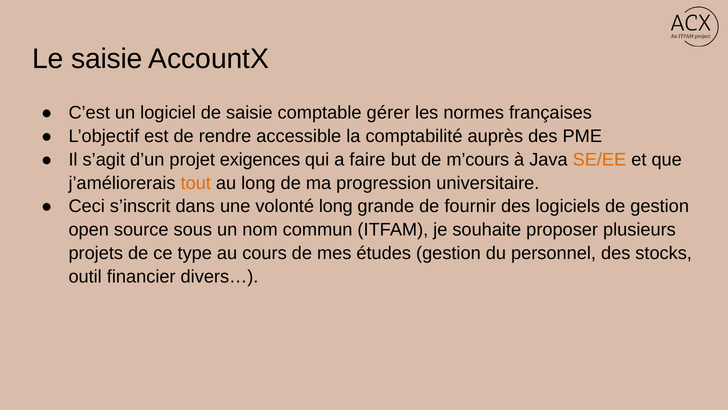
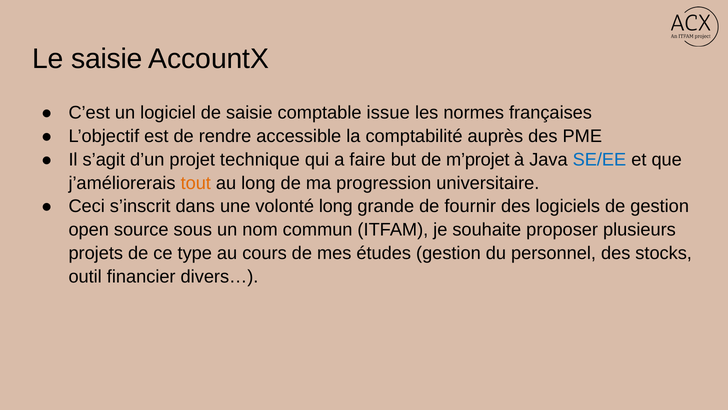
gérer: gérer -> issue (388, 113)
exigences: exigences -> technique (260, 159)
m’cours: m’cours -> m’projet (478, 159)
SE/EE colour: orange -> blue (599, 159)
